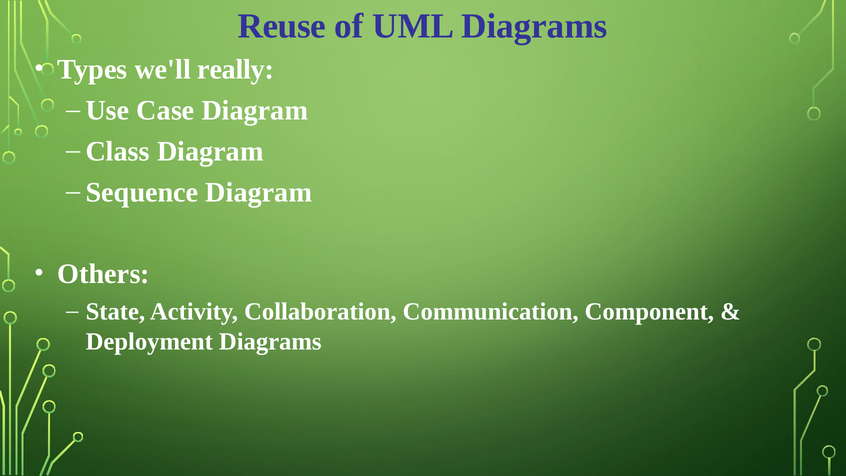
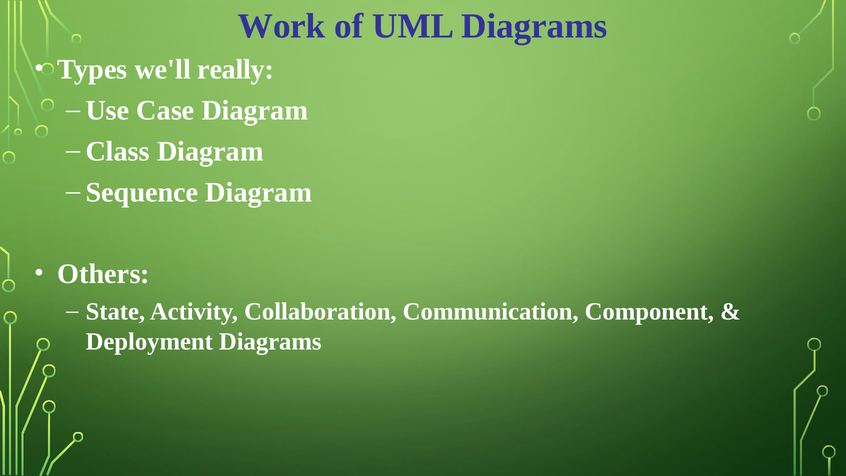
Reuse: Reuse -> Work (282, 26)
